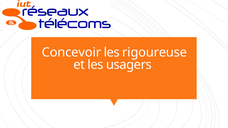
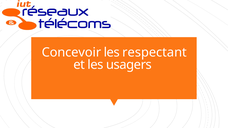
rigoureuse: rigoureuse -> respectant (155, 53)
